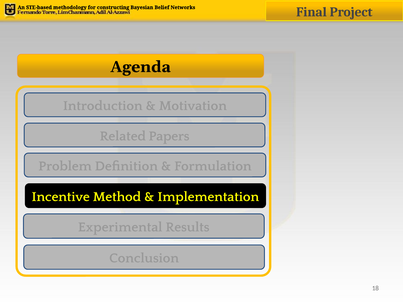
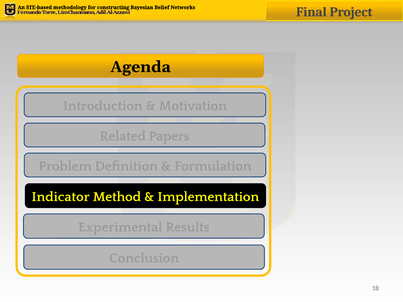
Incentive: Incentive -> Indicator (61, 197)
